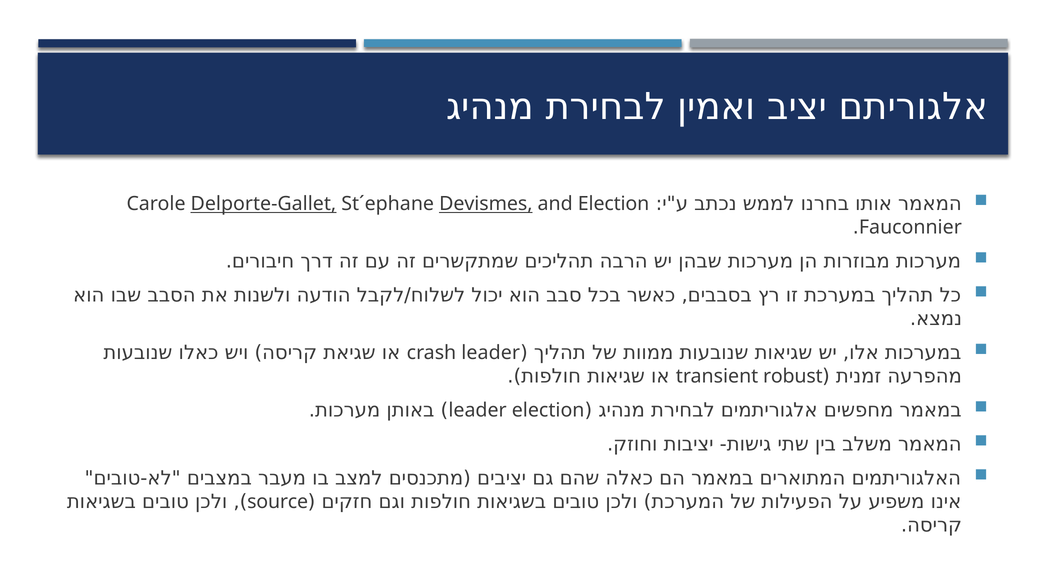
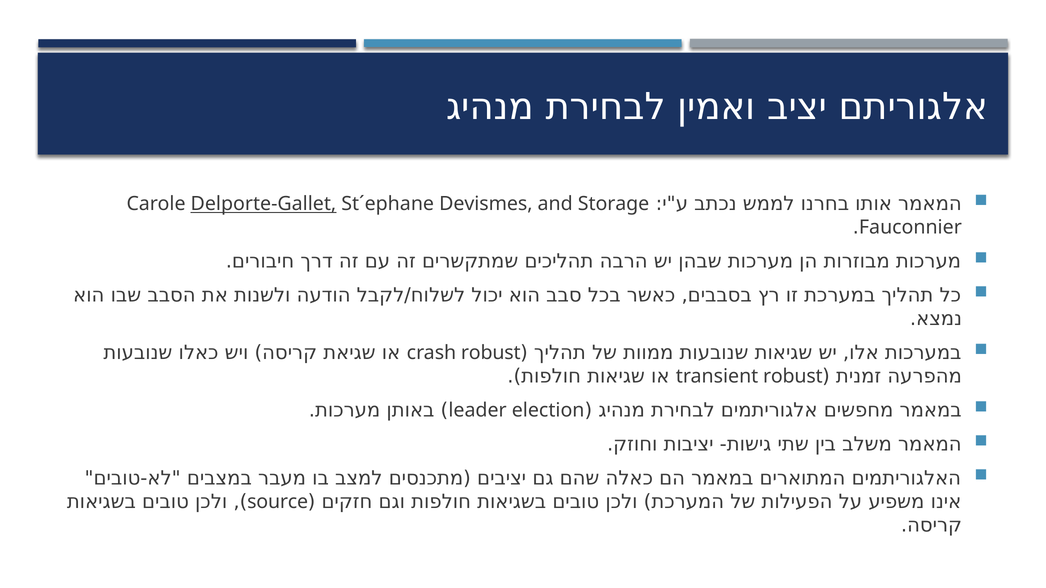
Devismes underline: present -> none (486, 204)
and Election: Election -> Storage (614, 204)
crash leader: leader -> robust (491, 353)
